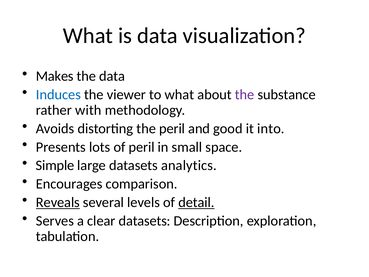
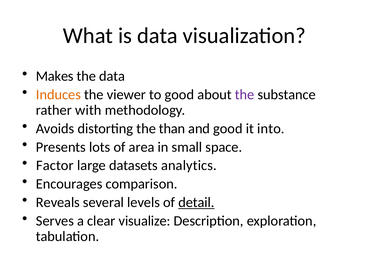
Induces colour: blue -> orange (58, 94)
to what: what -> good (179, 94)
the peril: peril -> than (172, 128)
of peril: peril -> area (142, 147)
Simple: Simple -> Factor (55, 165)
Reveals underline: present -> none (58, 202)
clear datasets: datasets -> visualize (145, 221)
